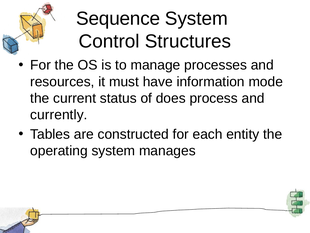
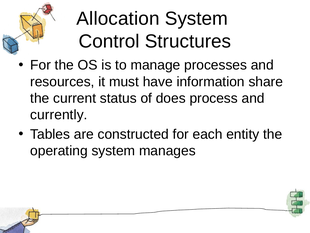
Sequence: Sequence -> Allocation (118, 19)
mode: mode -> share (266, 82)
